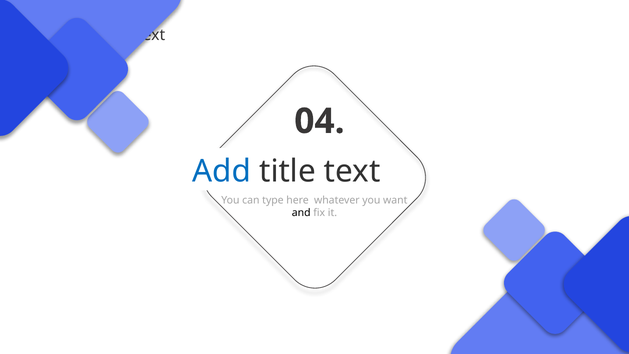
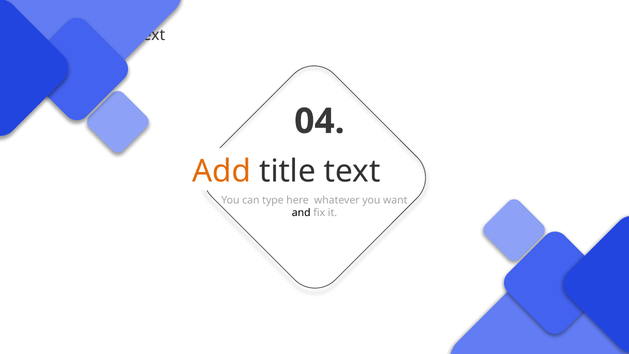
Add colour: blue -> orange (222, 171)
